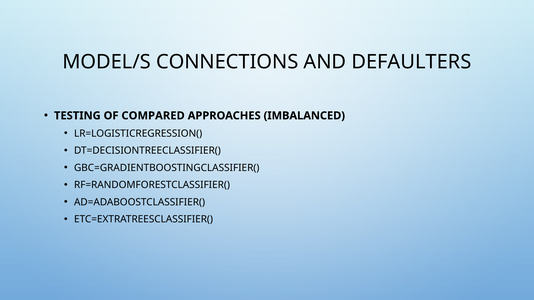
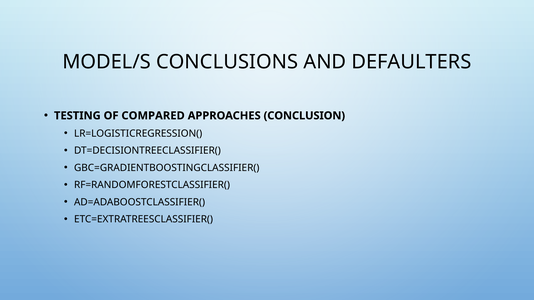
CONNECTIONS: CONNECTIONS -> CONCLUSIONS (227, 62)
IMBALANCED: IMBALANCED -> CONCLUSION (304, 116)
